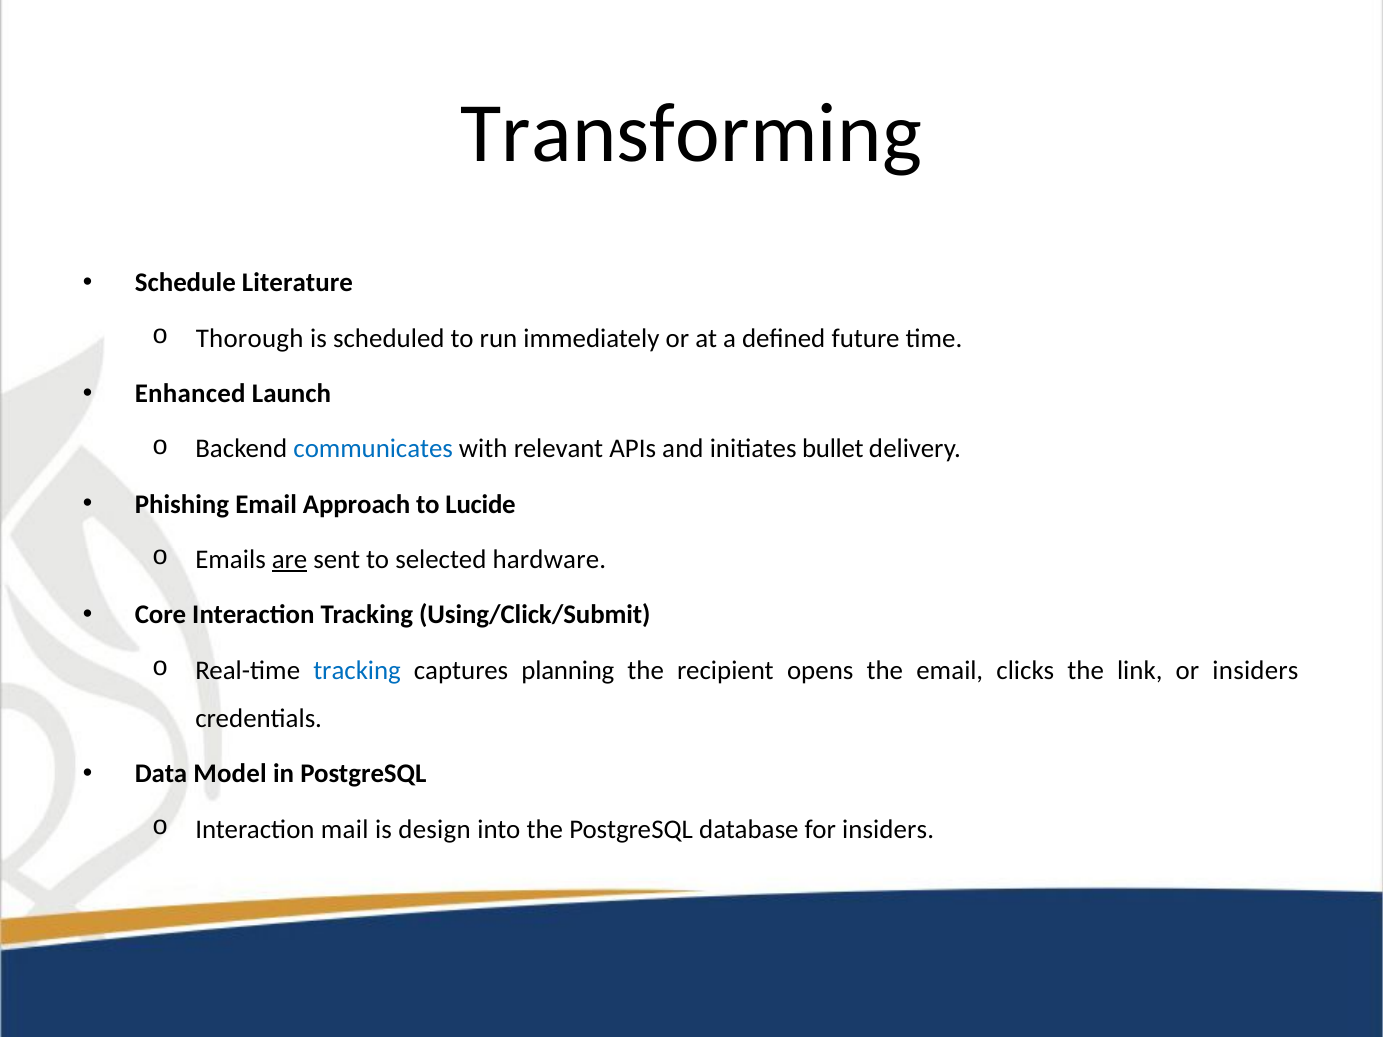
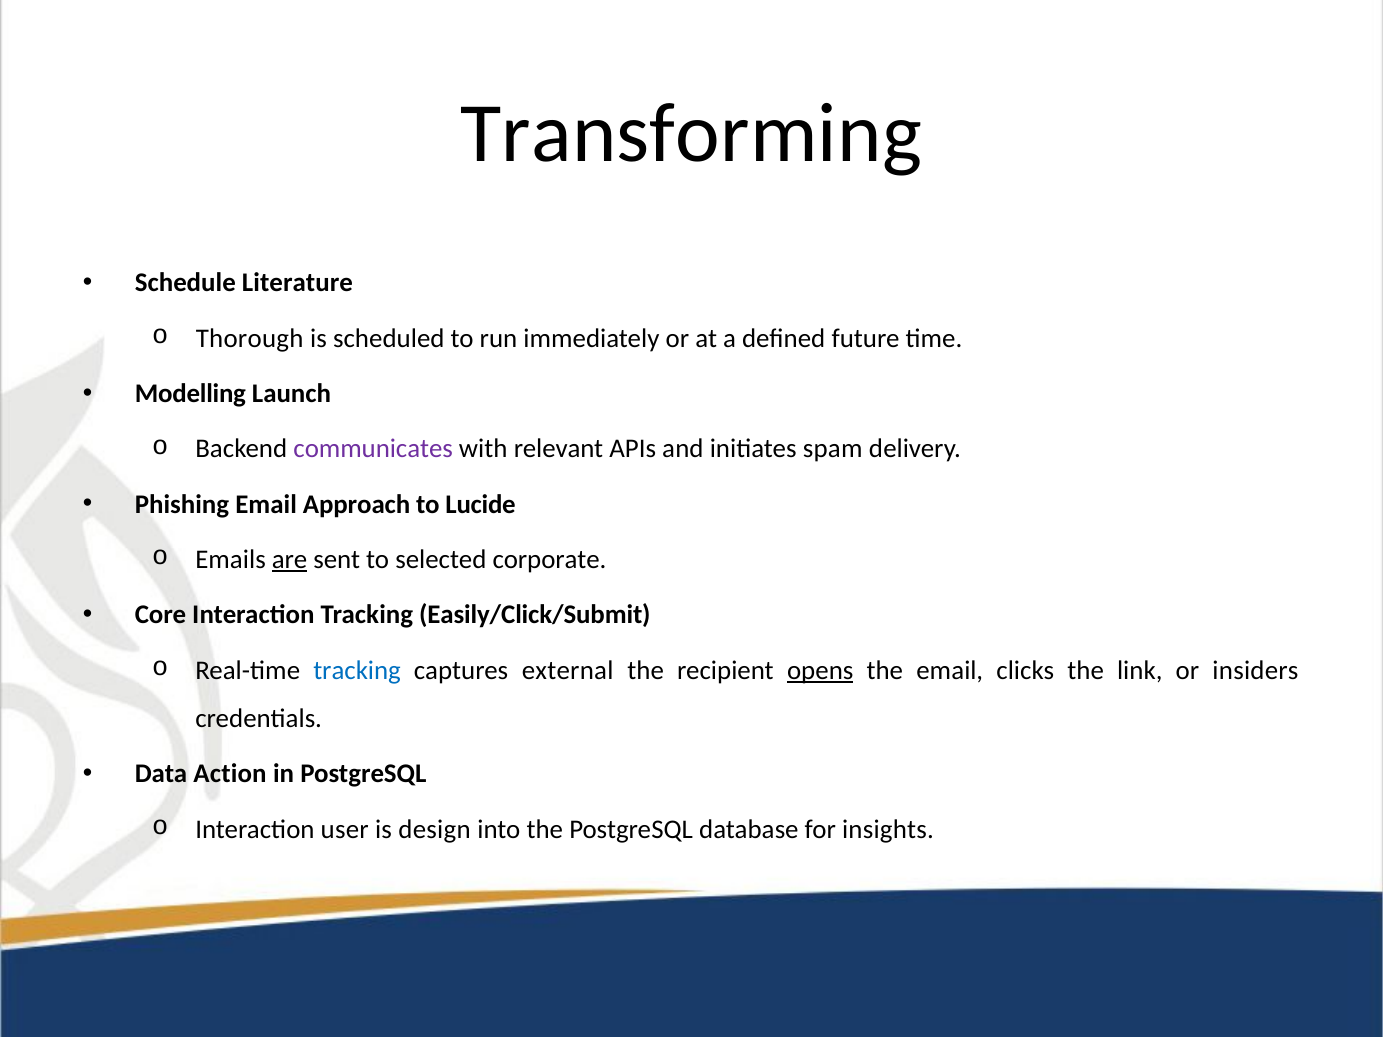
Enhanced: Enhanced -> Modelling (190, 394)
communicates colour: blue -> purple (373, 449)
bullet: bullet -> spam (833, 449)
hardware: hardware -> corporate (550, 560)
Using/Click/Submit: Using/Click/Submit -> Easily/Click/Submit (535, 615)
planning: planning -> external (568, 670)
opens underline: none -> present (820, 670)
Model: Model -> Action (230, 774)
mail: mail -> user (345, 829)
for insiders: insiders -> insights (888, 829)
